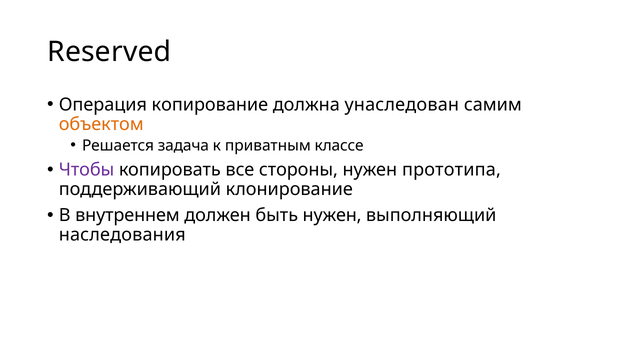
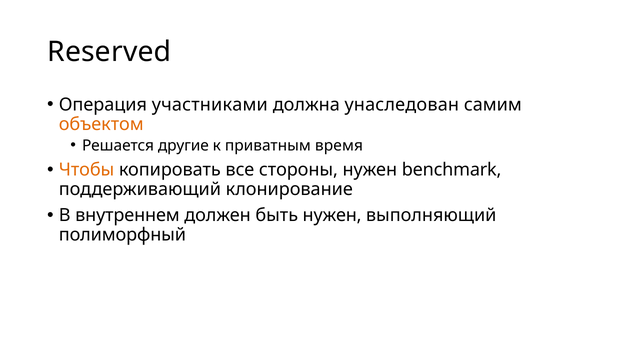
копирование: копирование -> участниками (210, 105)
задача: задача -> другие (183, 145)
классе: классе -> время (339, 145)
Чтобы colour: purple -> orange (87, 170)
прототипа: прототипа -> benchmark (452, 170)
наследования: наследования -> полиморфный (122, 235)
